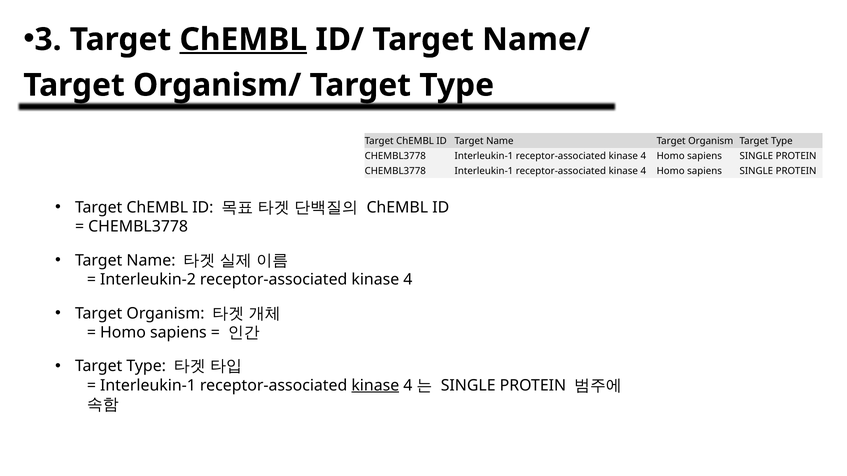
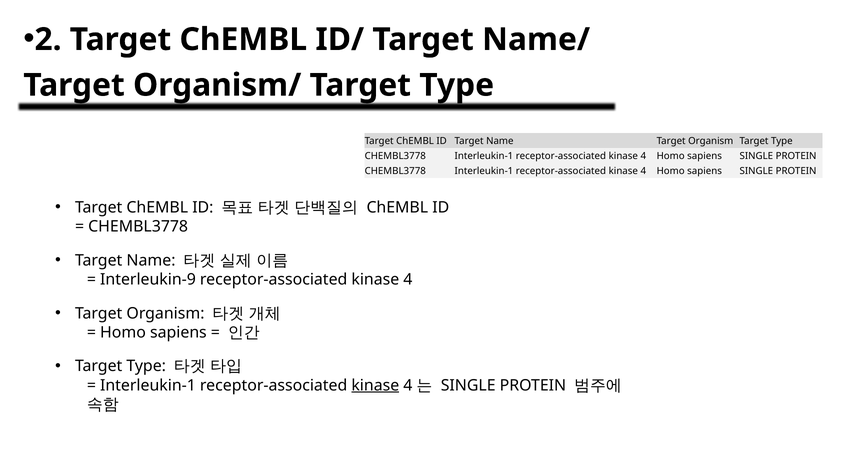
3: 3 -> 2 (48, 40)
ChEMBL underline: present -> none (243, 40)
Interleukin-2: Interleukin-2 -> Interleukin-9 (148, 280)
